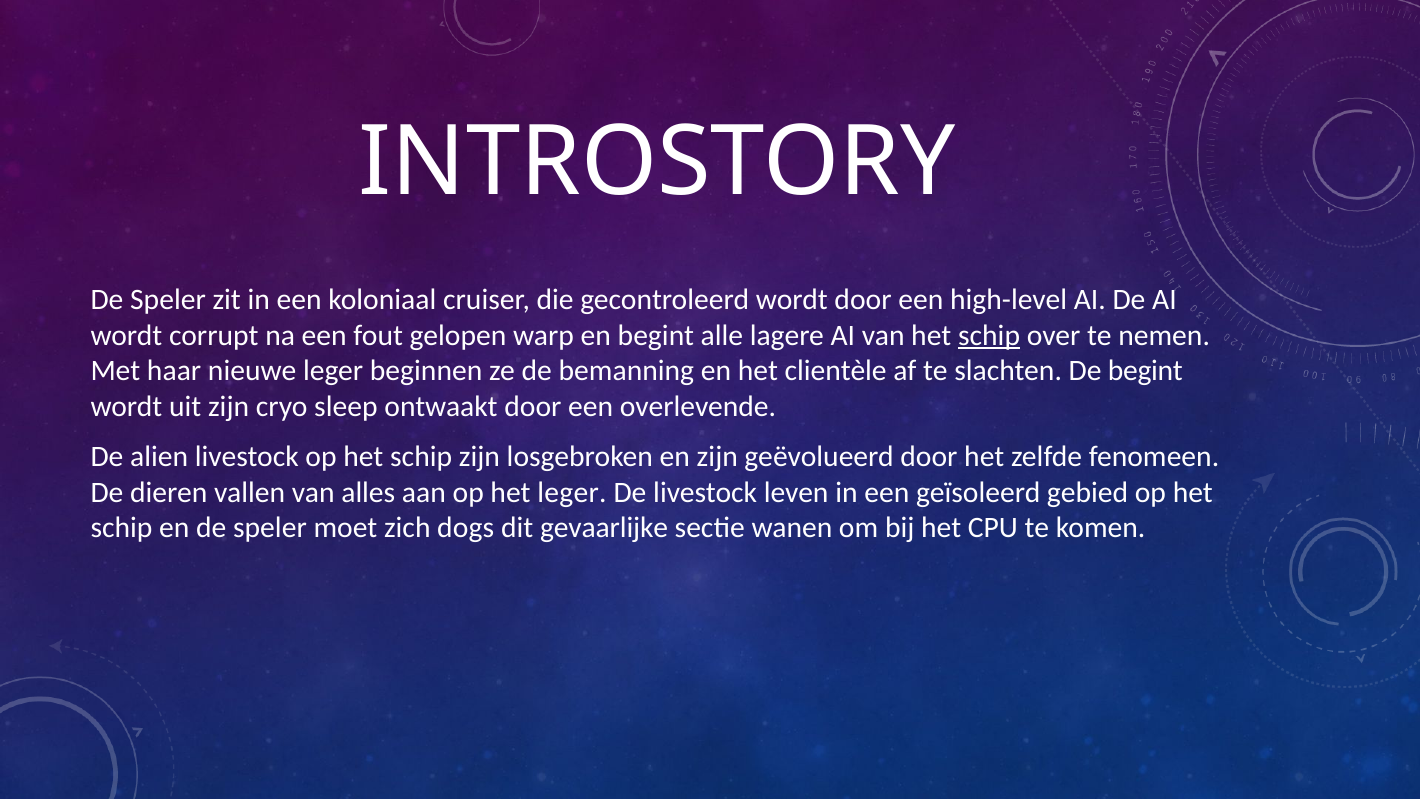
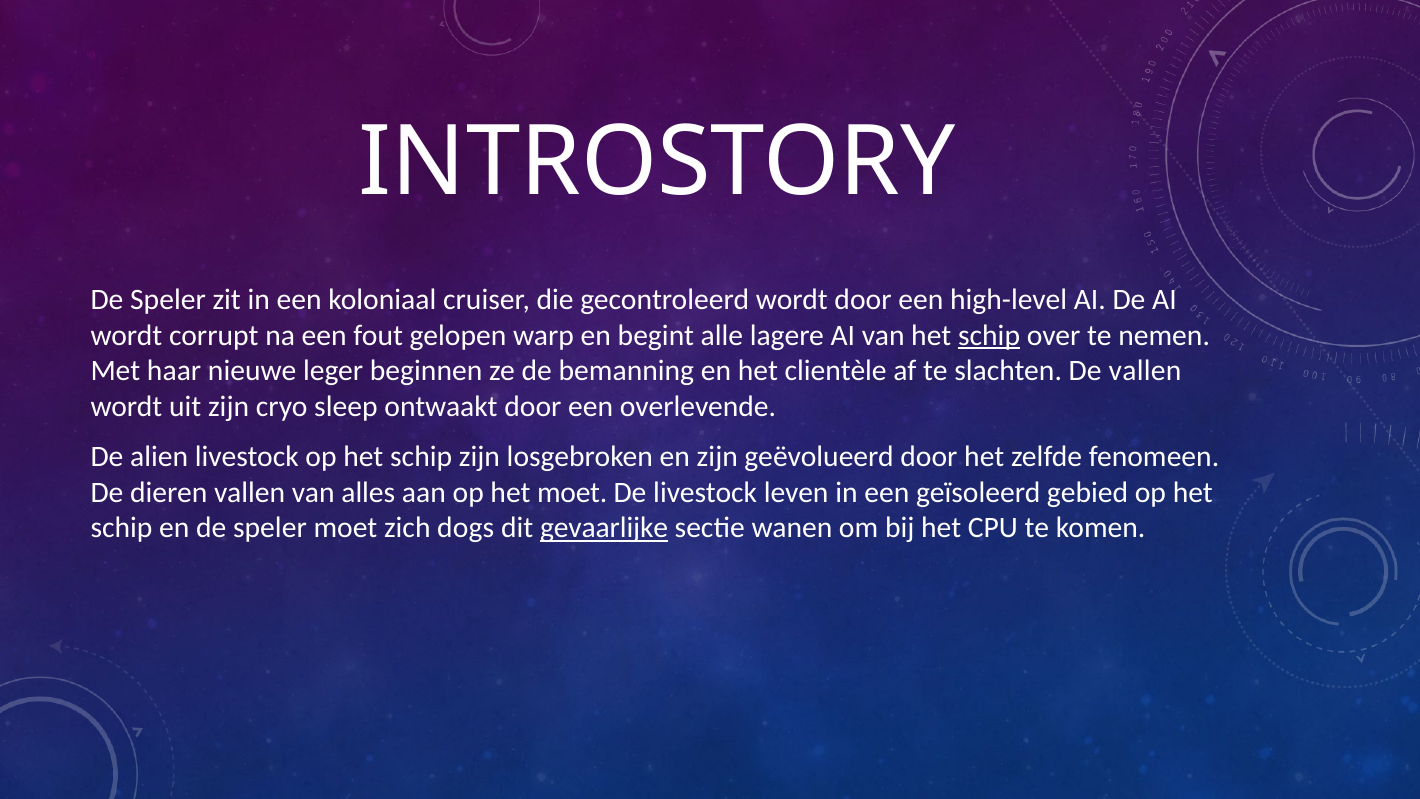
De begint: begint -> vallen (1145, 371)
het leger: leger -> moet (572, 492)
gevaarlijke underline: none -> present (604, 528)
